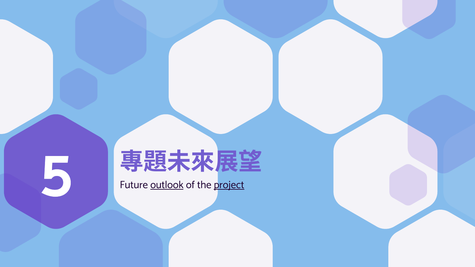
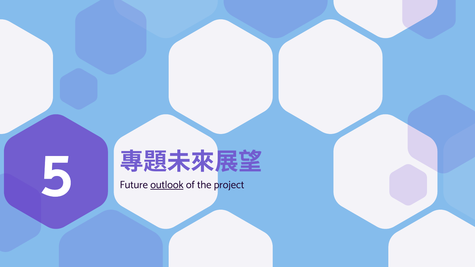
project underline: present -> none (229, 185)
